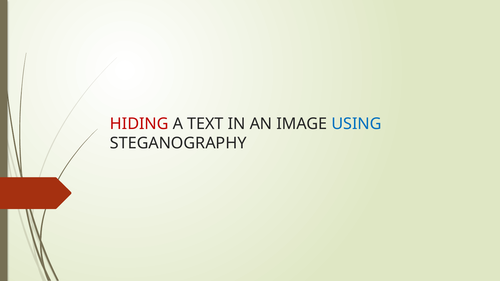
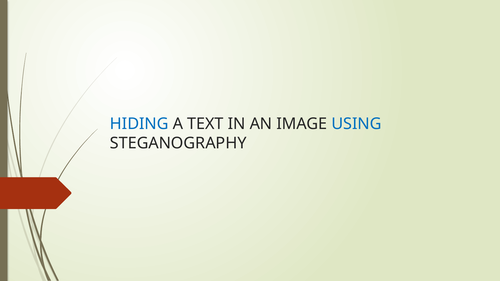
HIDING colour: red -> blue (139, 124)
